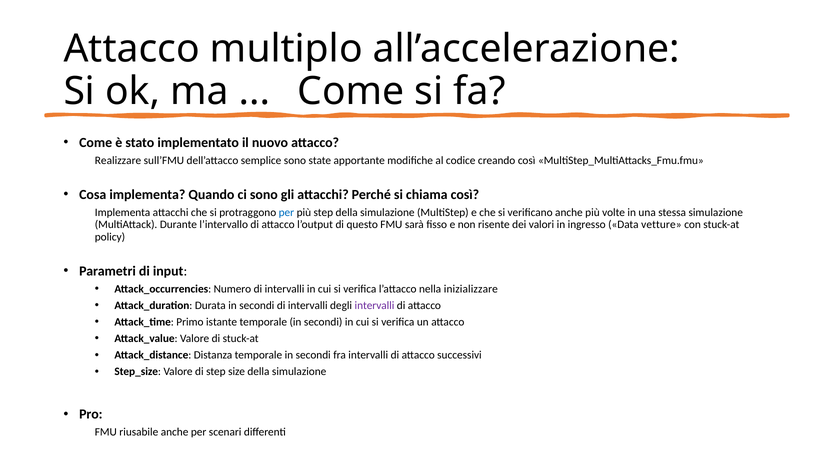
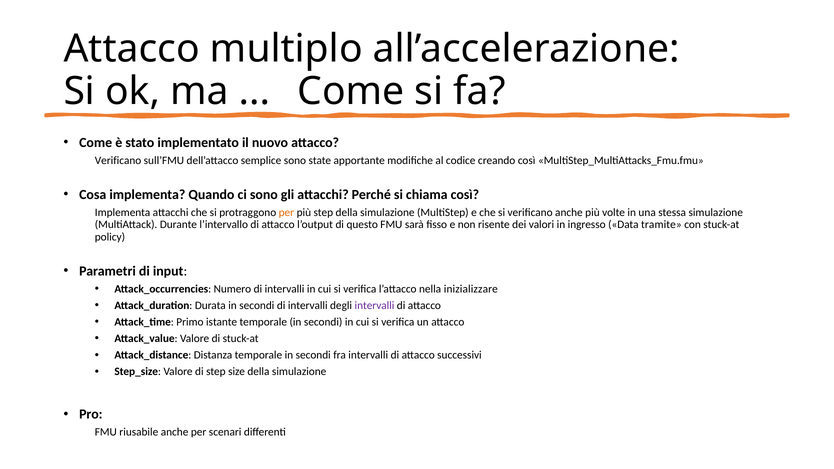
Realizzare: Realizzare -> Verificano (118, 160)
per colour: blue -> orange (286, 213)
vetture: vetture -> tramite (661, 225)
